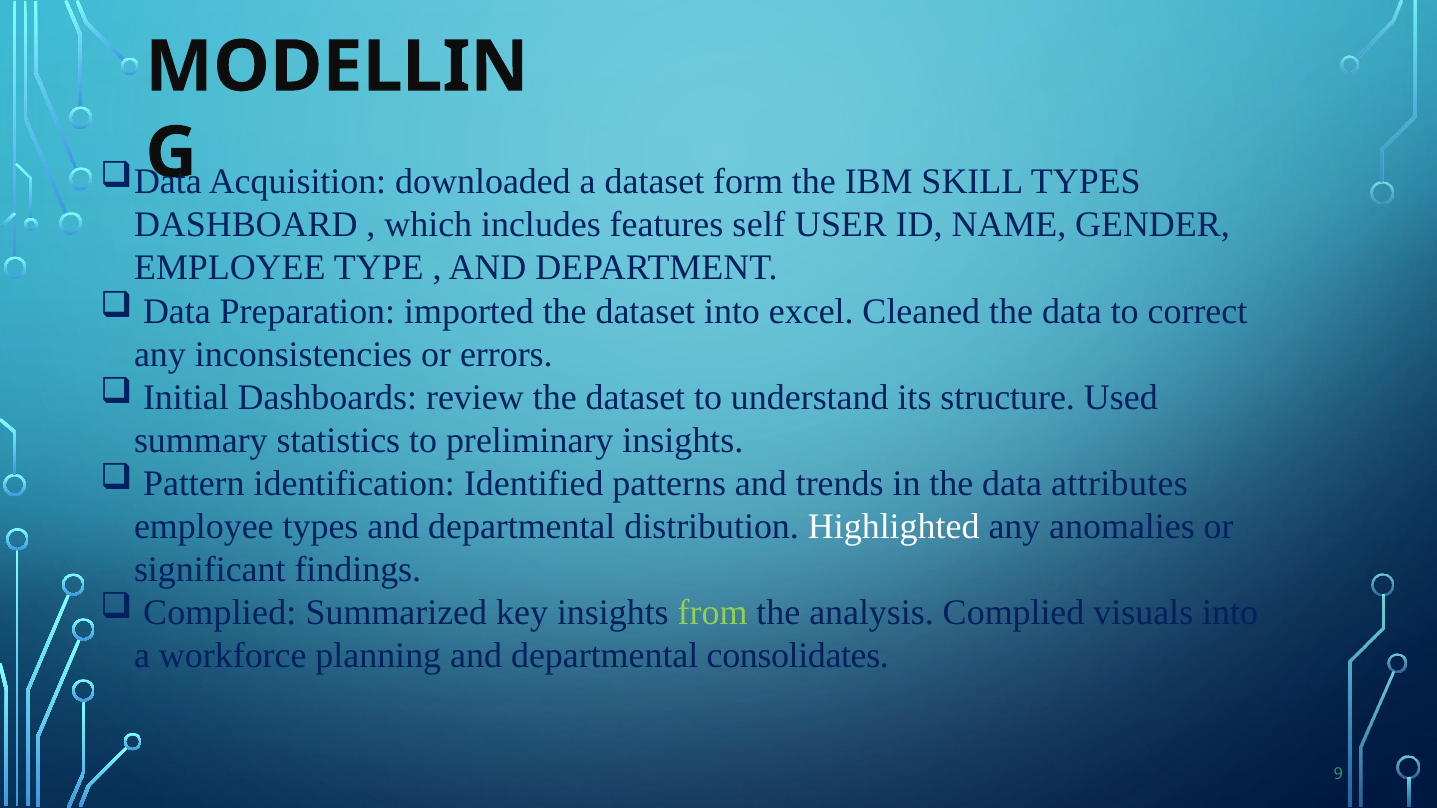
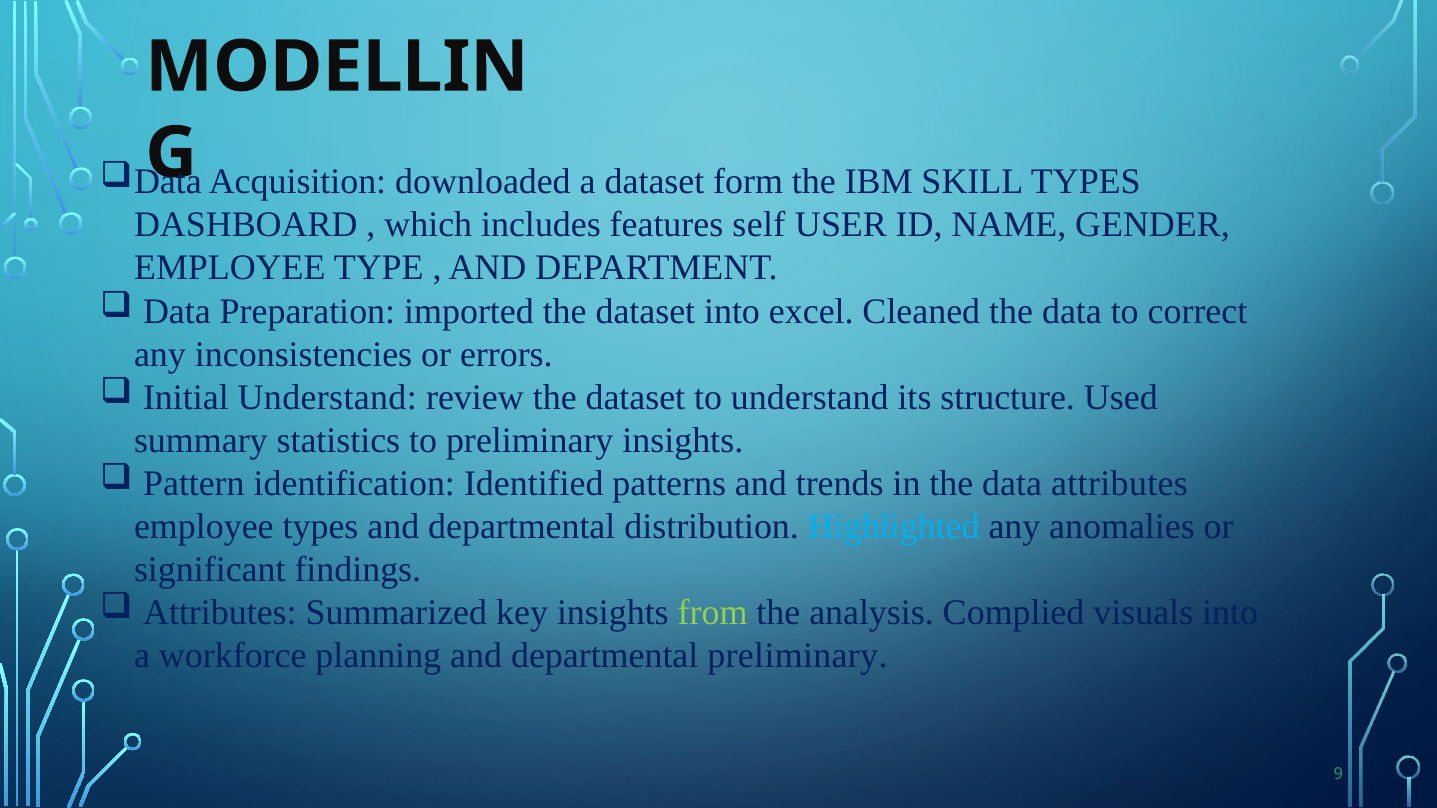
Initial Dashboards: Dashboards -> Understand (327, 398)
Highlighted colour: white -> light blue (894, 527)
Complied: Complied -> Attributes (220, 613)
departmental consolidates: consolidates -> preliminary (797, 656)
